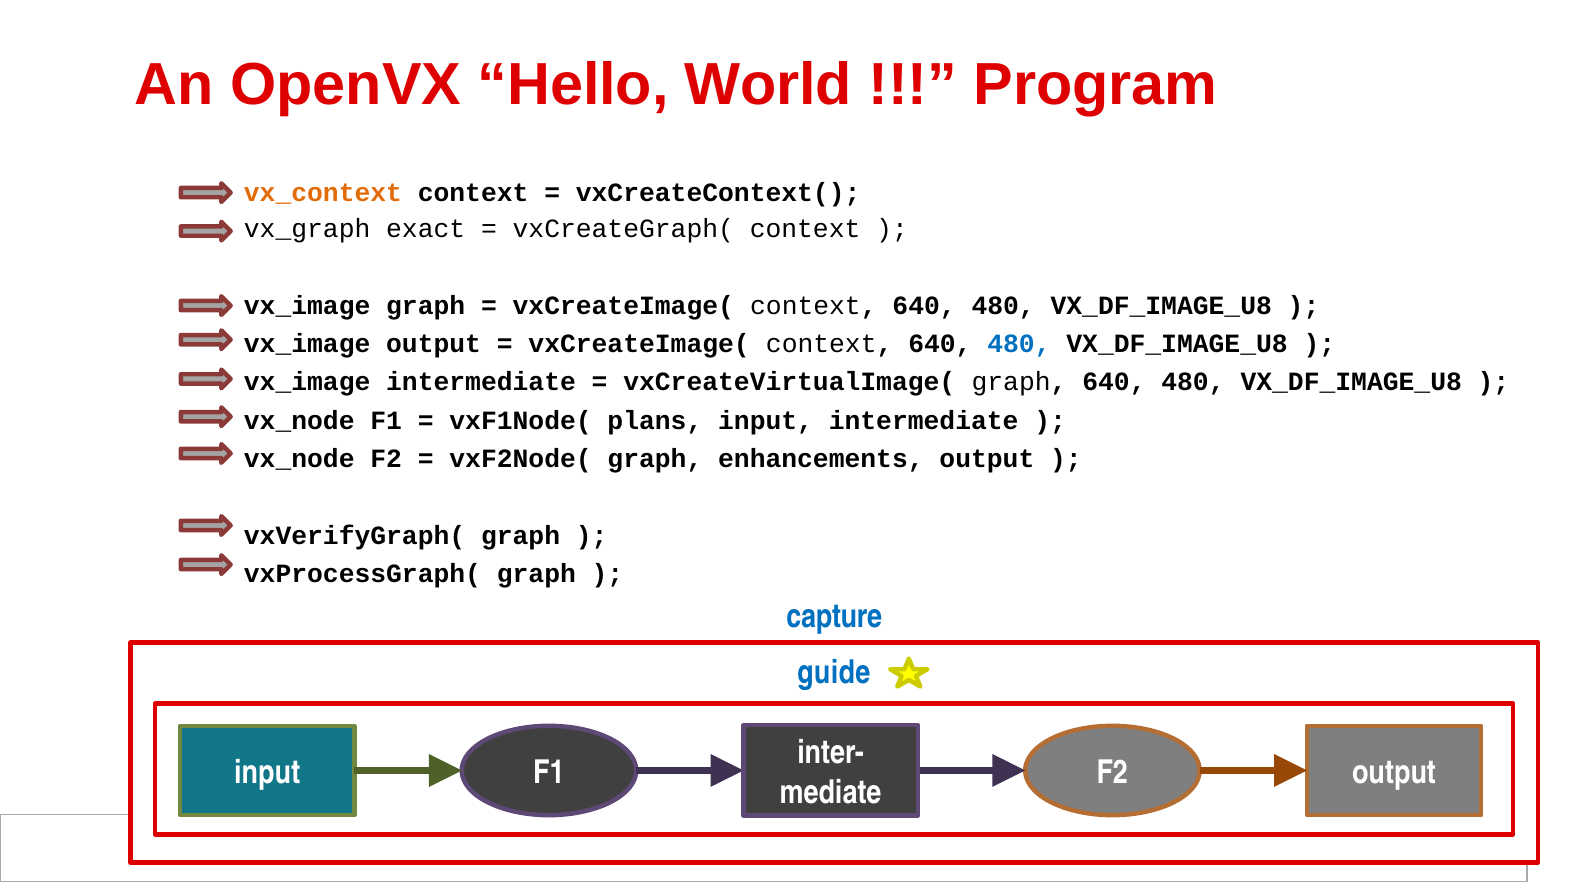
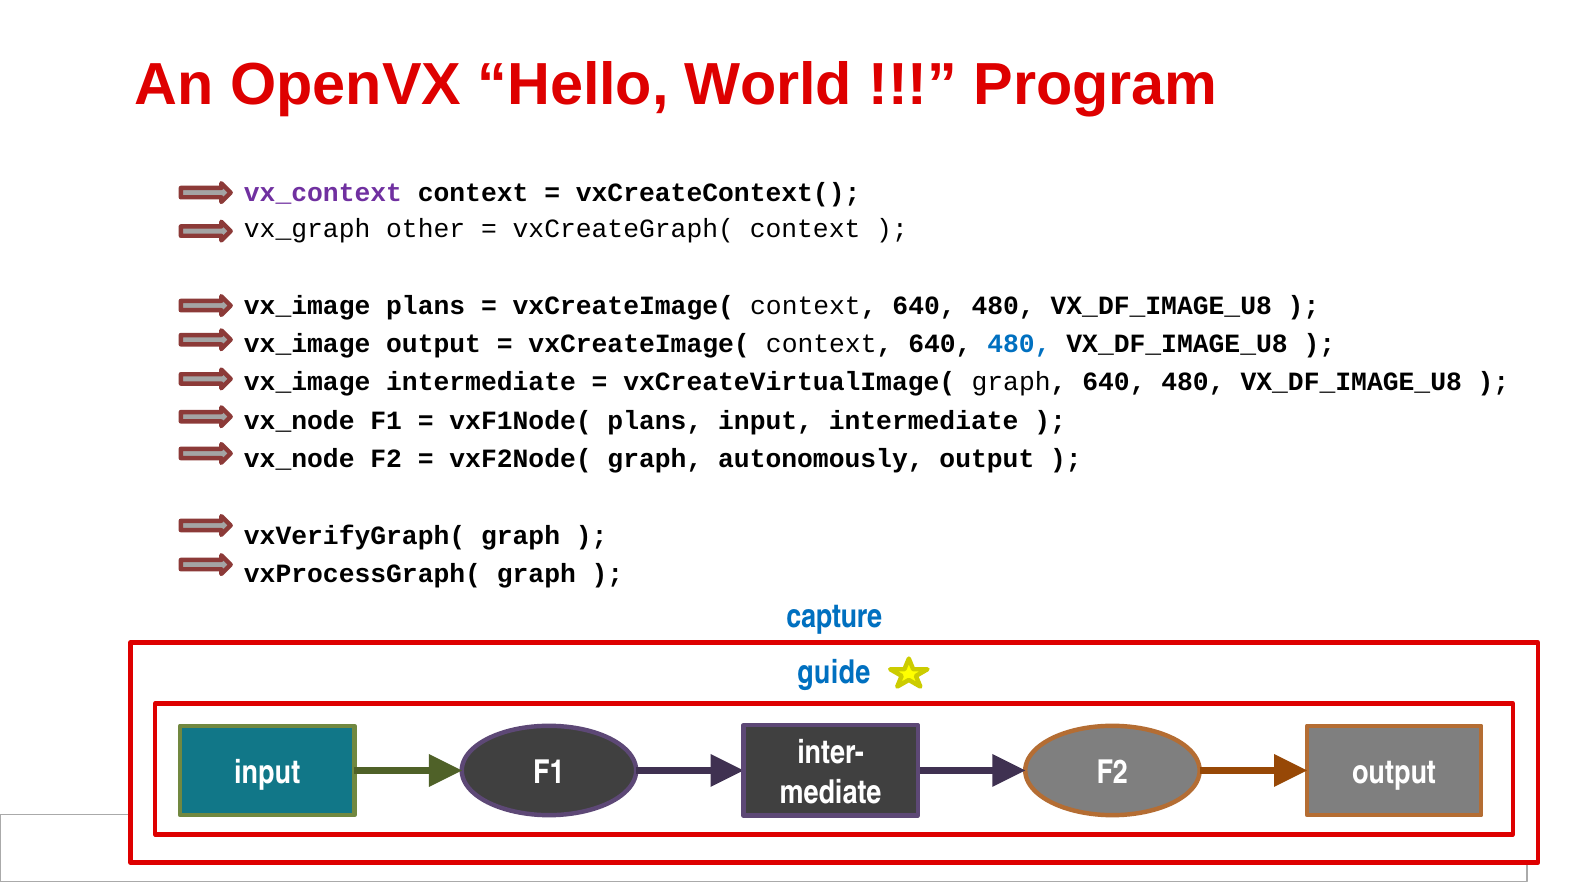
vx_context colour: orange -> purple (323, 192)
exact: exact -> other (426, 229)
vx_image graph: graph -> plans (426, 306)
enhancements: enhancements -> autonomously (821, 459)
